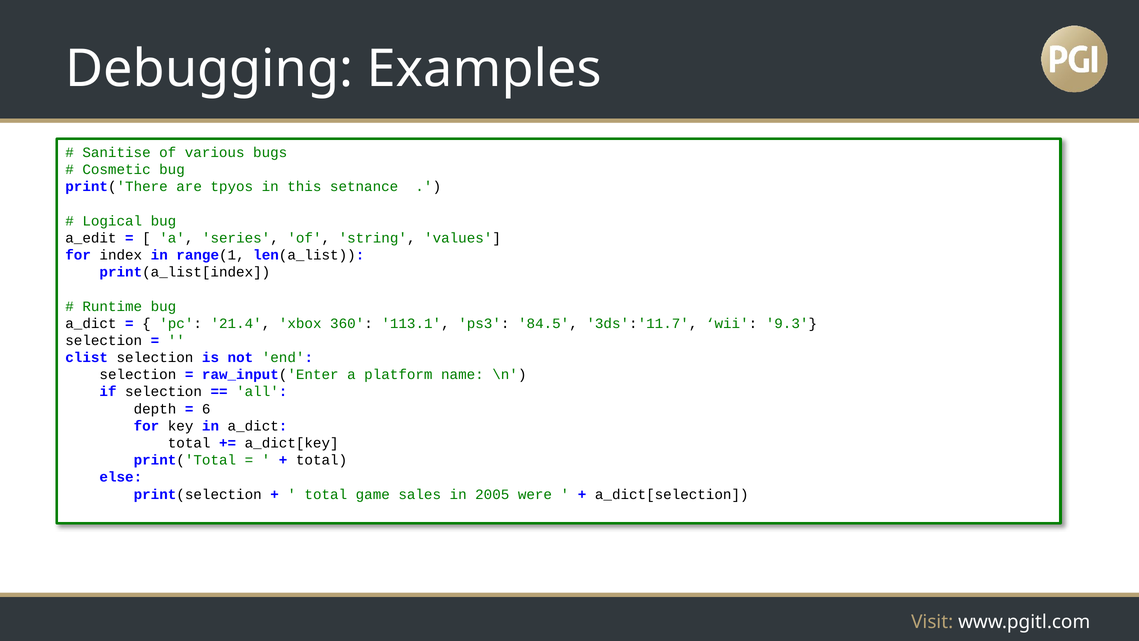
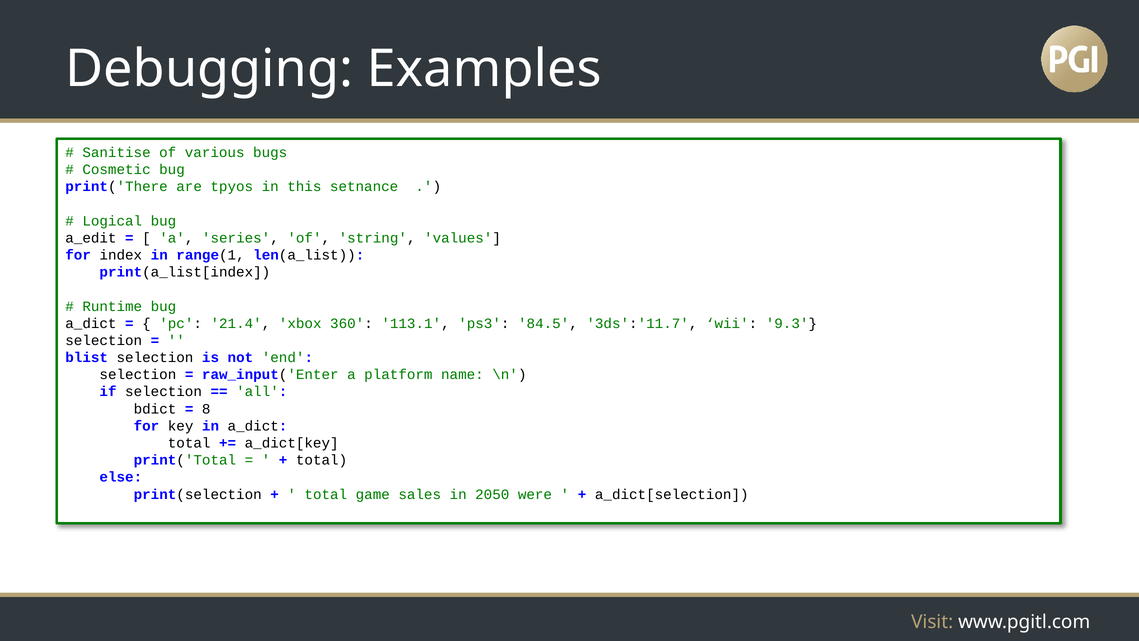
clist: clist -> blist (87, 357)
depth: depth -> bdict (155, 409)
6: 6 -> 8 (206, 409)
2005: 2005 -> 2050 (492, 494)
